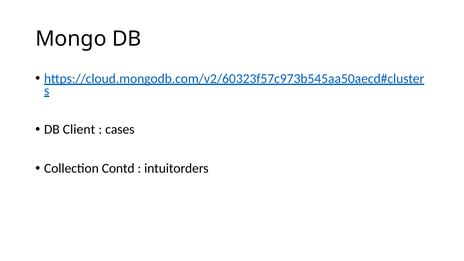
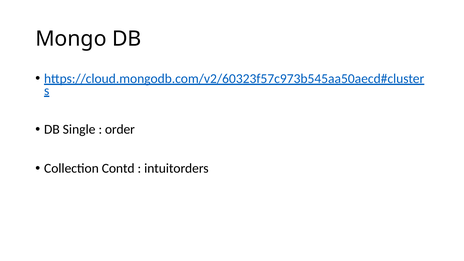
Client: Client -> Single (79, 130)
cases: cases -> order (120, 130)
